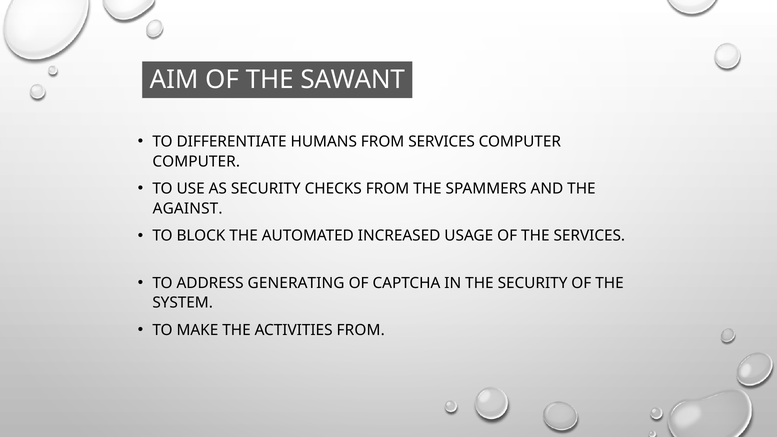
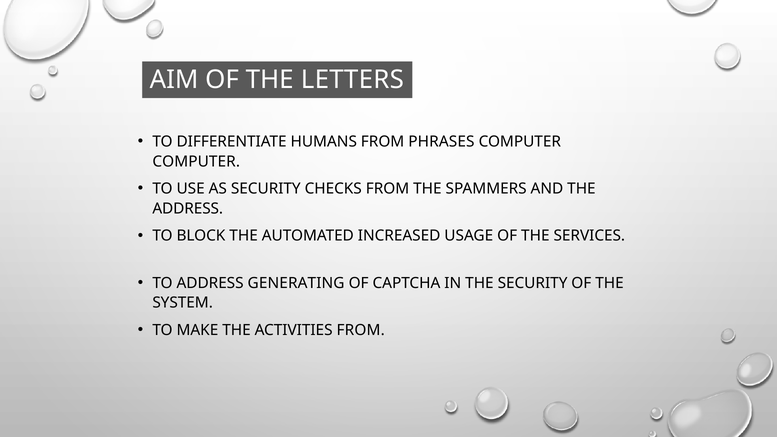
SAWANT: SAWANT -> LETTERS (352, 80)
FROM SERVICES: SERVICES -> PHRASES (441, 142)
AGAINST: AGAINST -> ADDRESS (188, 209)
